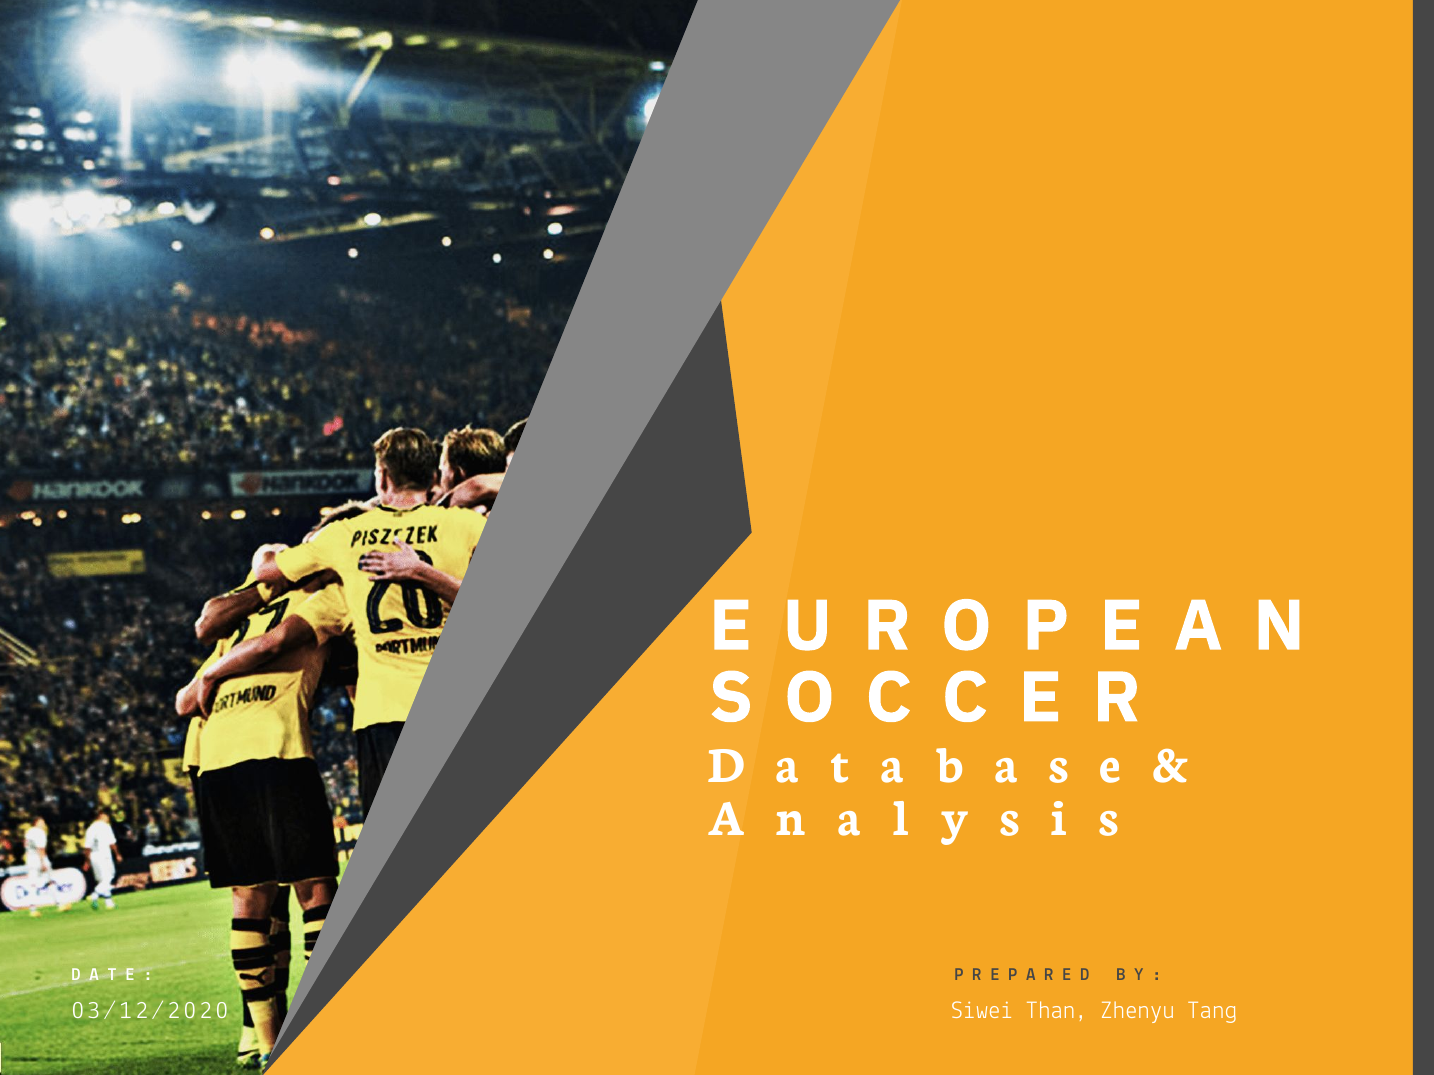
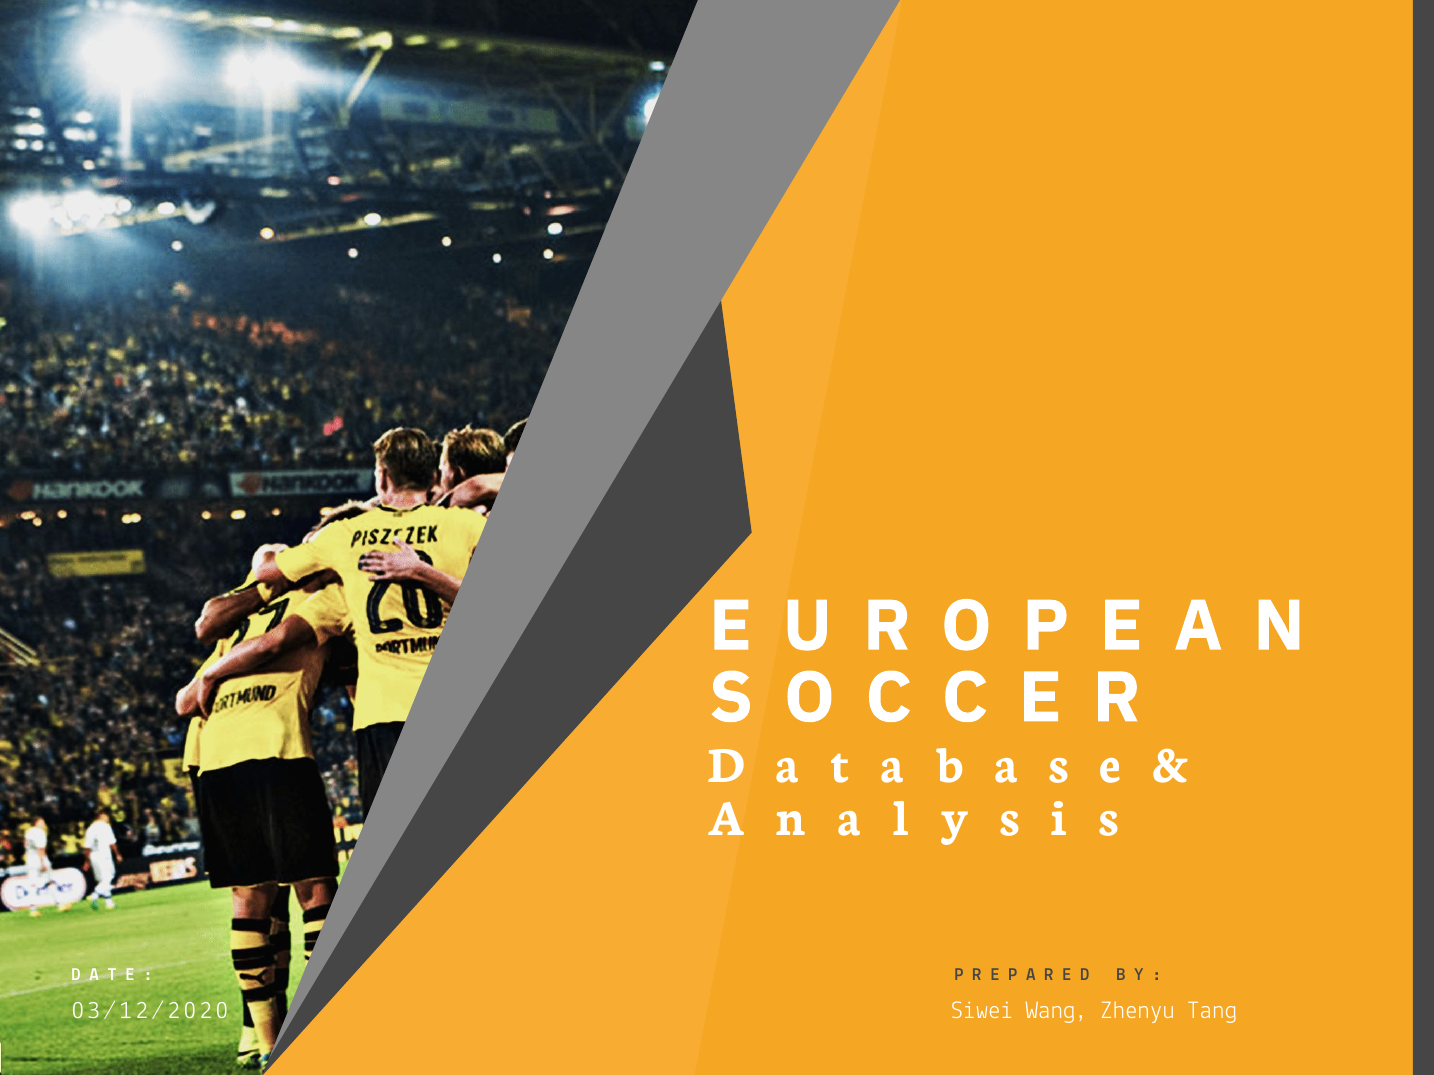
Than: Than -> Wang (1057, 1011)
